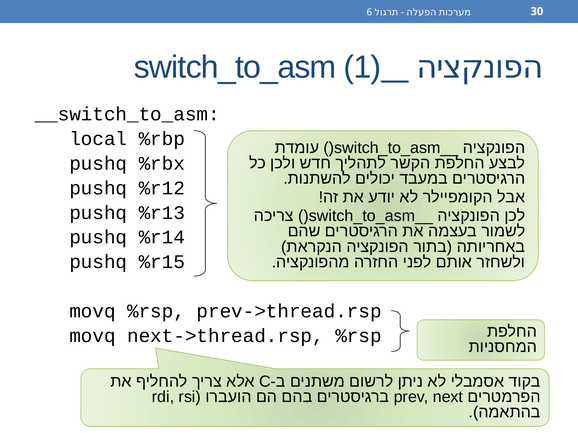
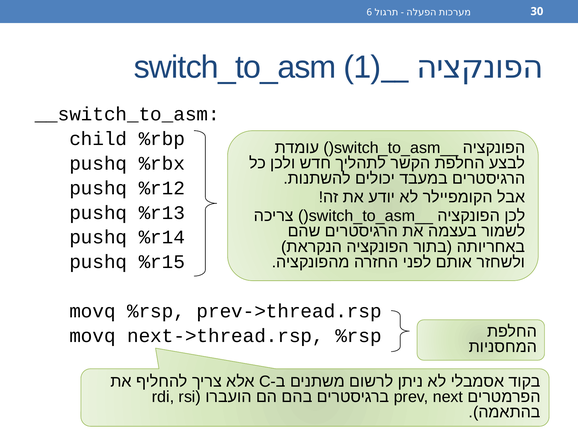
local: local -> child (98, 139)
